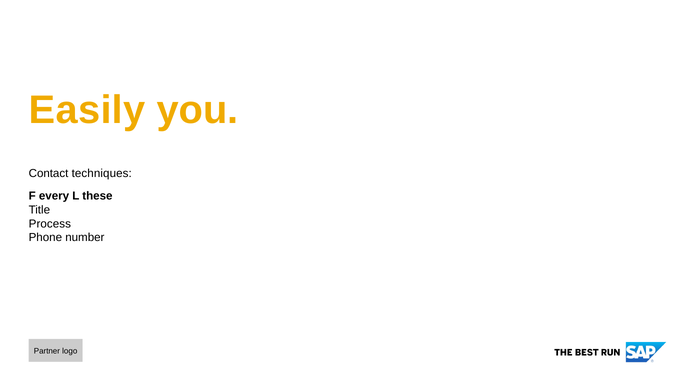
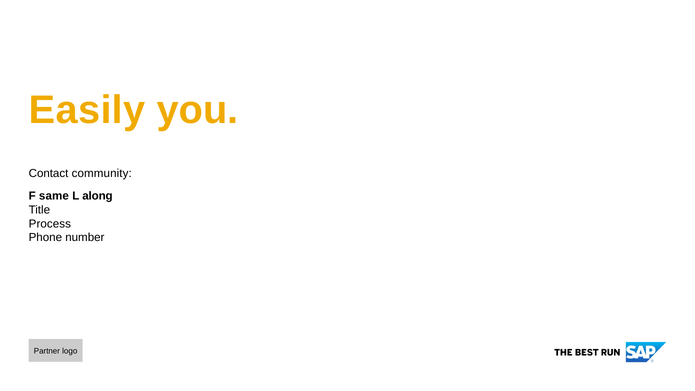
techniques: techniques -> community (102, 173)
every: every -> same (54, 196)
these: these -> along (97, 196)
